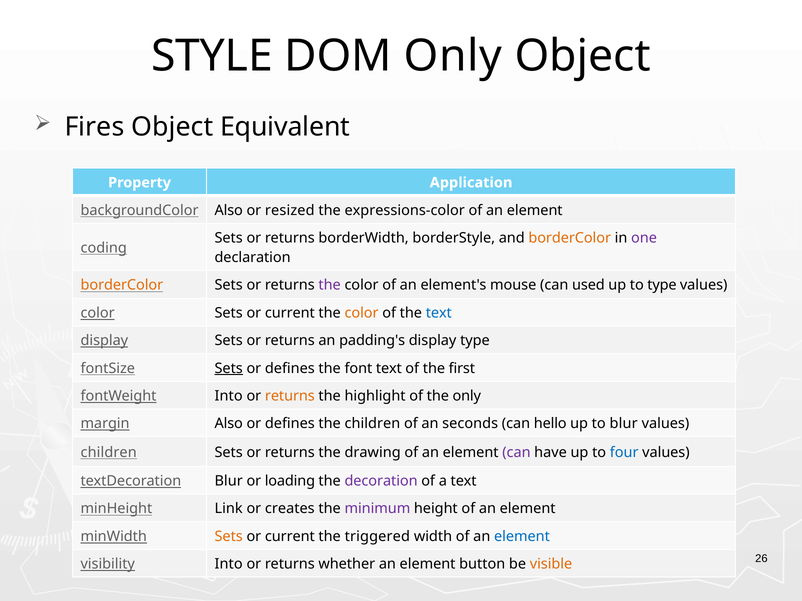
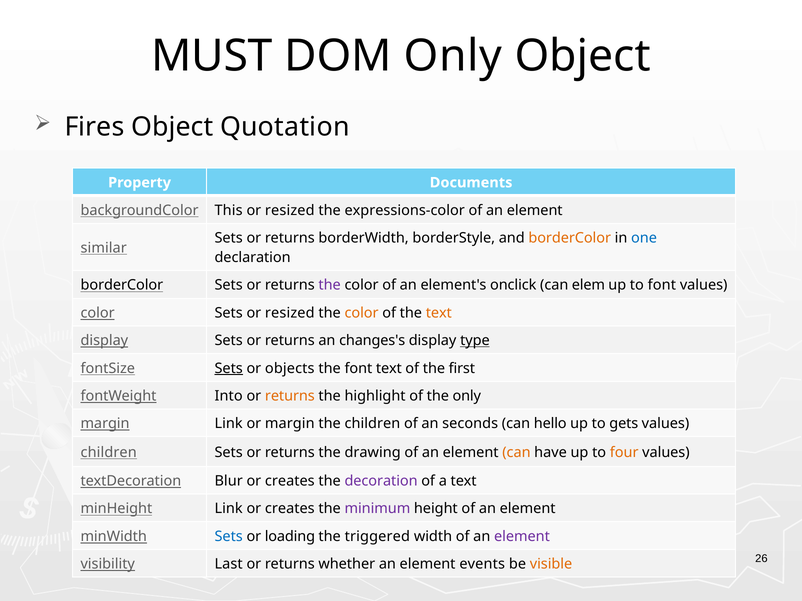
STYLE: STYLE -> MUST (212, 56)
Equivalent: Equivalent -> Quotation (285, 127)
Application: Application -> Documents (471, 183)
backgroundColor Also: Also -> This (229, 210)
one colour: purple -> blue (644, 238)
coding: coding -> similar (104, 248)
borderColor colour: orange -> black (122, 285)
mouse: mouse -> onclick (513, 285)
used: used -> elem (588, 285)
to type: type -> font (662, 285)
color Sets or current: current -> resized (290, 313)
text colour: blue -> orange (439, 313)
padding's: padding's -> changes's (372, 341)
type underline: none -> present (475, 341)
defines: defines -> objects (290, 369)
margin Also: Also -> Link (229, 424)
defines: defines -> margin (290, 424)
to blur: blur -> gets (624, 424)
can colour: purple -> orange (516, 453)
four colour: blue -> orange (624, 453)
loading: loading -> creates (290, 481)
Sets colour: orange -> blue (229, 537)
current: current -> loading (290, 537)
element colour: blue -> purple (522, 537)
visibility Into: Into -> Last (229, 564)
button: button -> events (482, 564)
